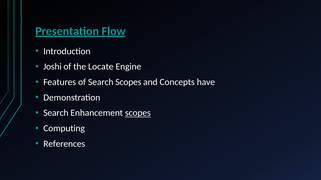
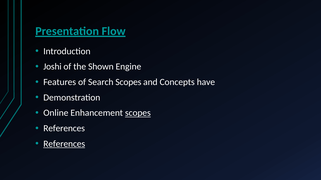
Locate: Locate -> Shown (101, 67)
Search: Search -> Online (56, 113)
Computing: Computing -> References (64, 129)
References underline: none -> present (64, 144)
